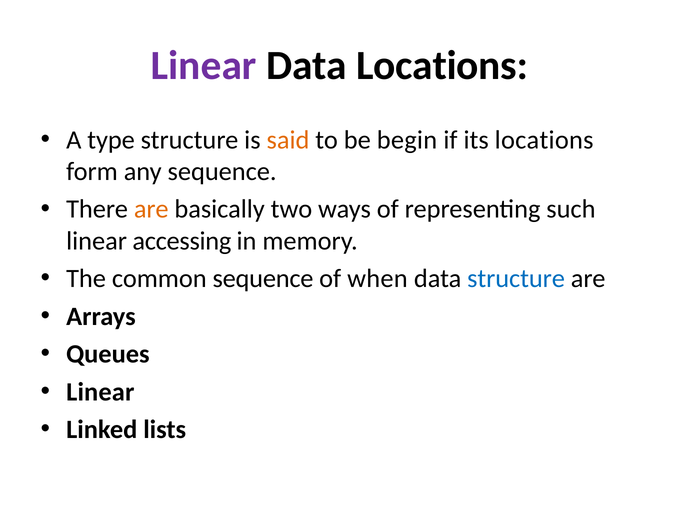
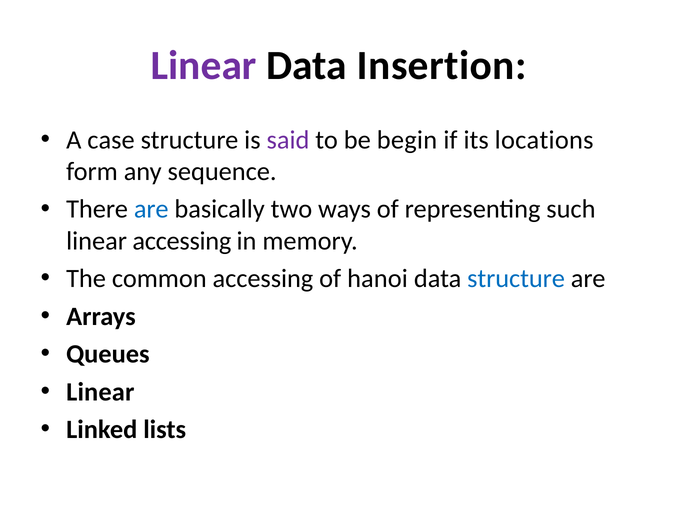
Data Locations: Locations -> Insertion (442, 66)
type: type -> case (111, 140)
said colour: orange -> purple (288, 140)
are colour: orange -> blue (151, 209)
common sequence: sequence -> accessing (263, 279)
when: when -> hanoi (378, 279)
